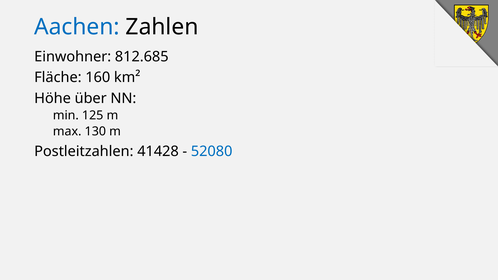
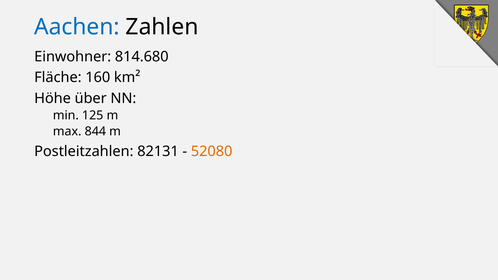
812.685: 812.685 -> 814.680 (142, 57)
130: 130 -> 844 (95, 132)
41428: 41428 -> 82131 (158, 151)
52080 colour: blue -> orange (212, 151)
